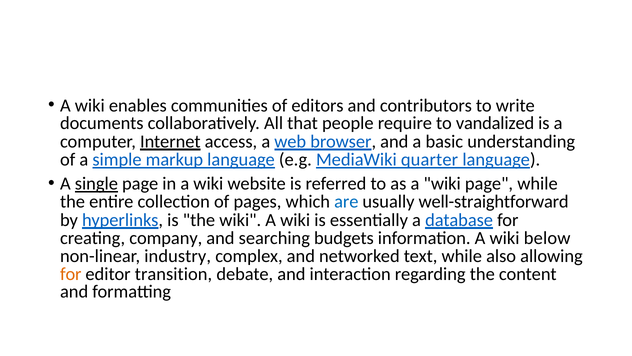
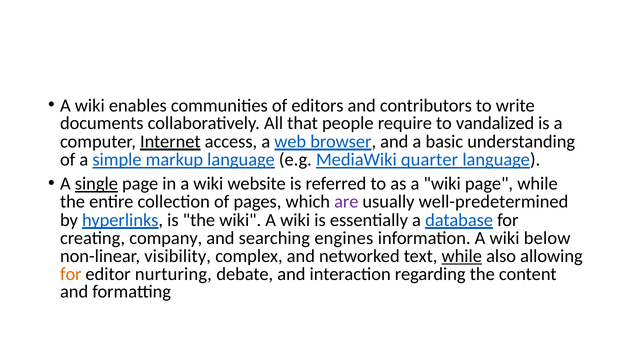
are colour: blue -> purple (346, 201)
well-straightforward: well-straightforward -> well-predetermined (494, 201)
budgets: budgets -> engines (344, 238)
industry: industry -> visibility (178, 256)
while underline: none -> present (462, 256)
transition: transition -> nurturing (173, 274)
